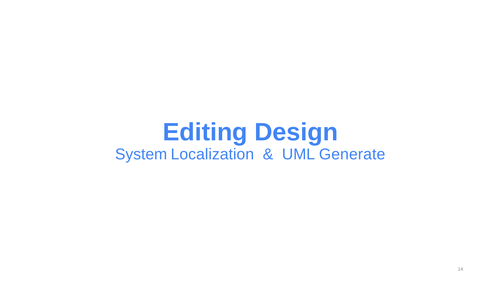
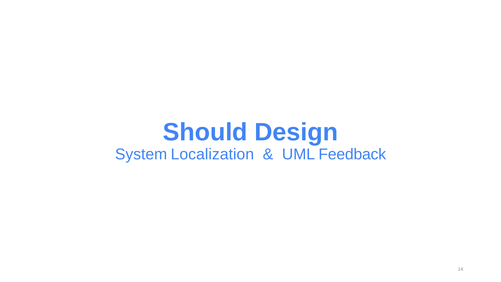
Editing: Editing -> Should (205, 132)
Generate: Generate -> Feedback (352, 154)
